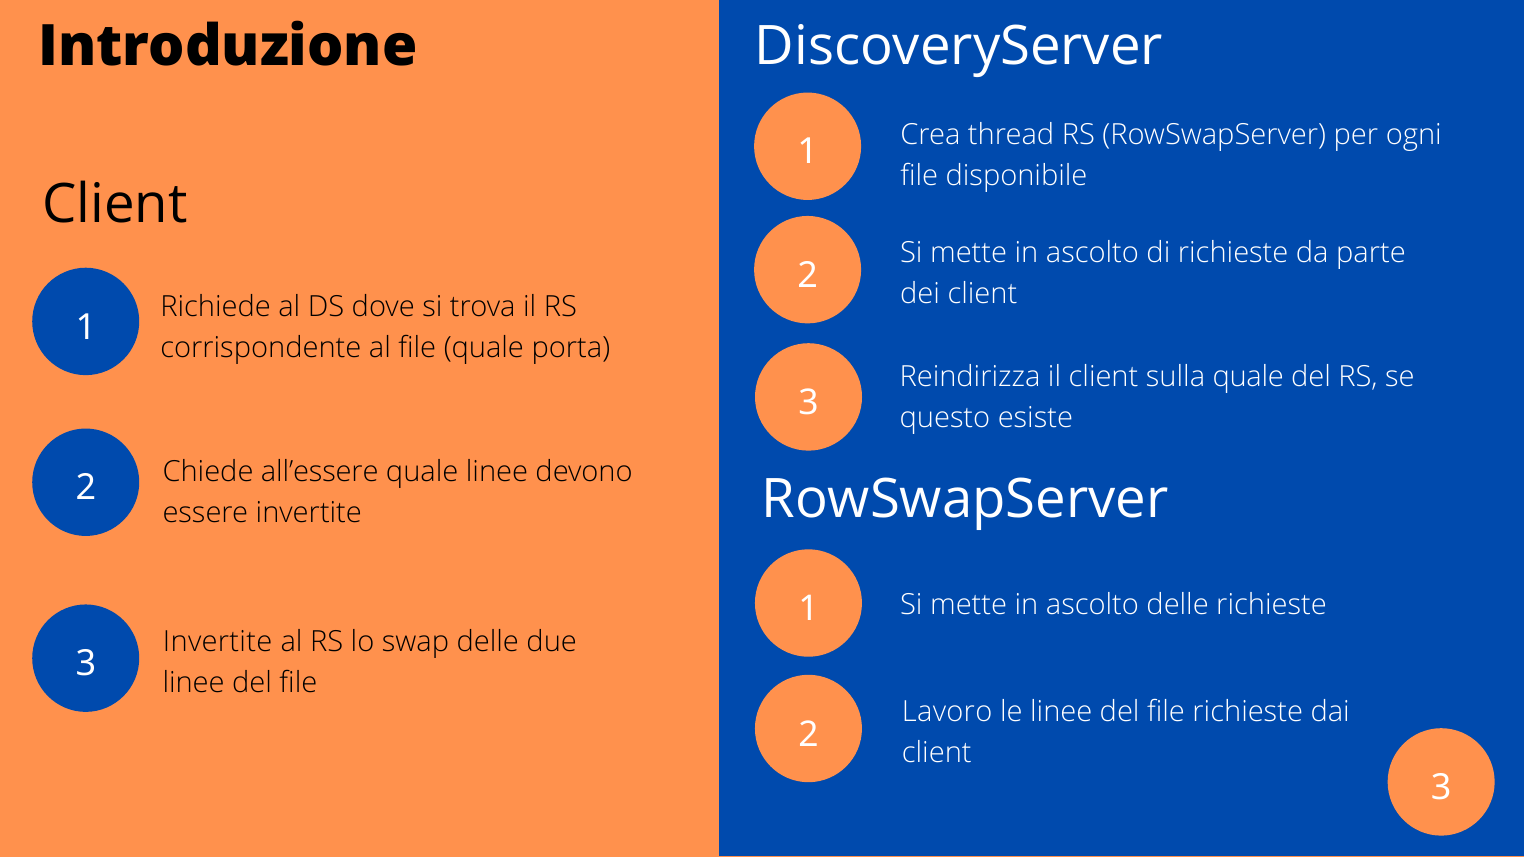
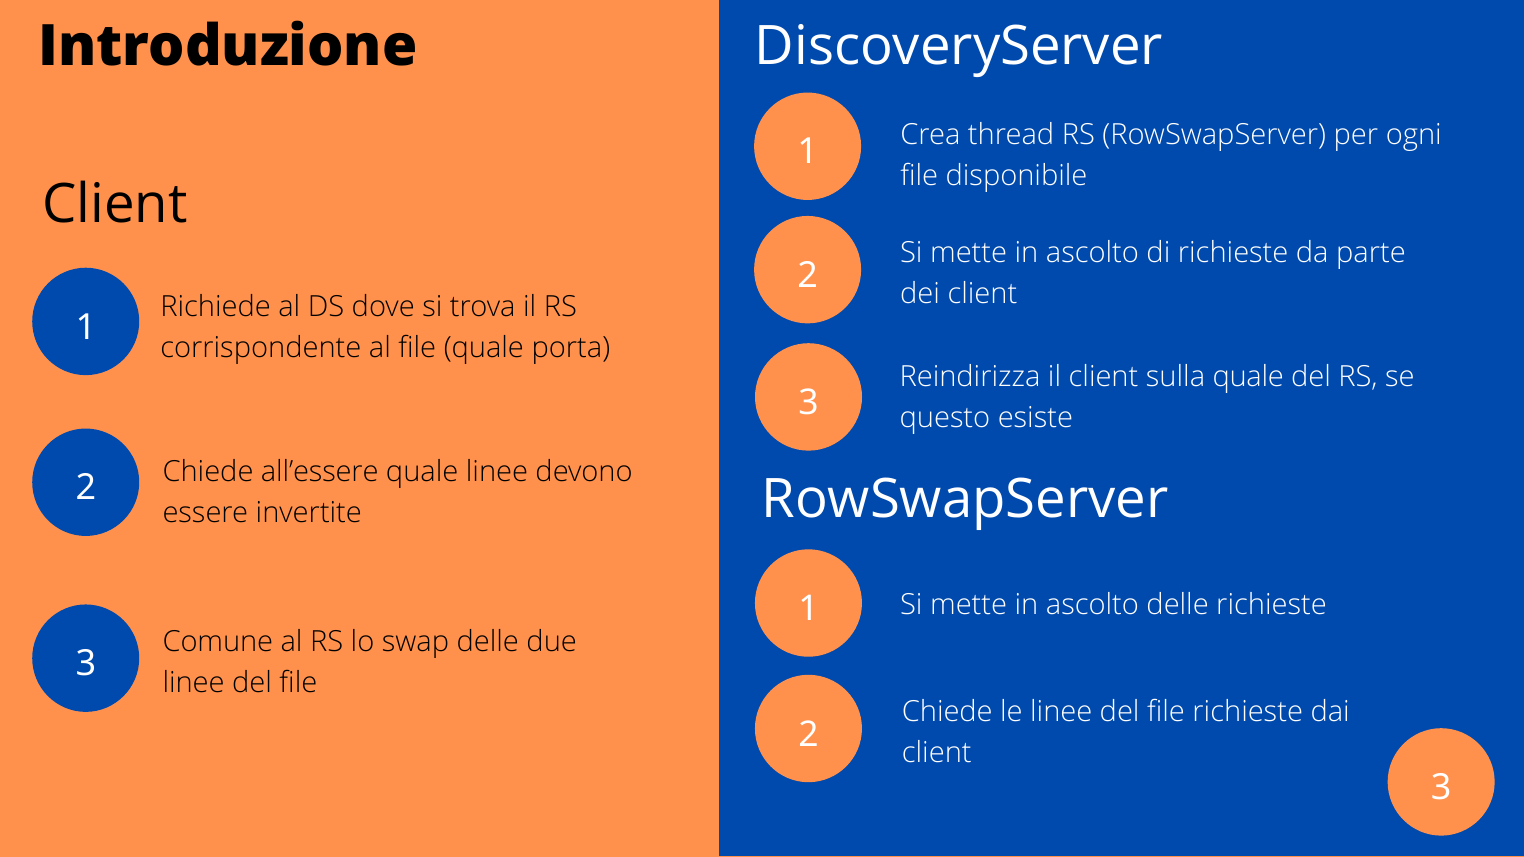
Invertite: Invertite -> Comune (218, 642)
Lavoro: Lavoro -> Chiede (947, 712)
